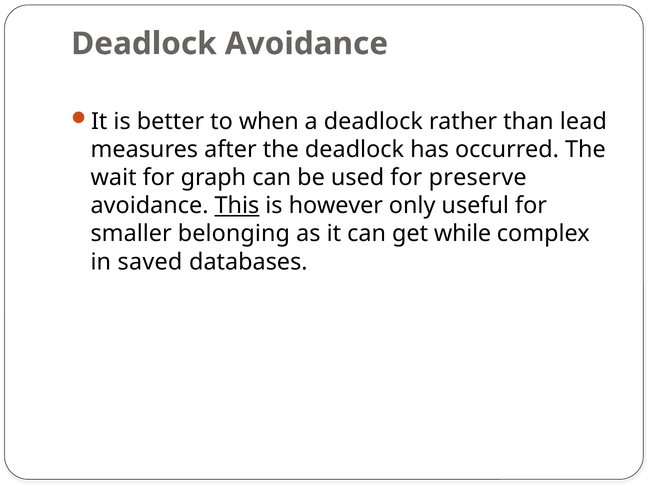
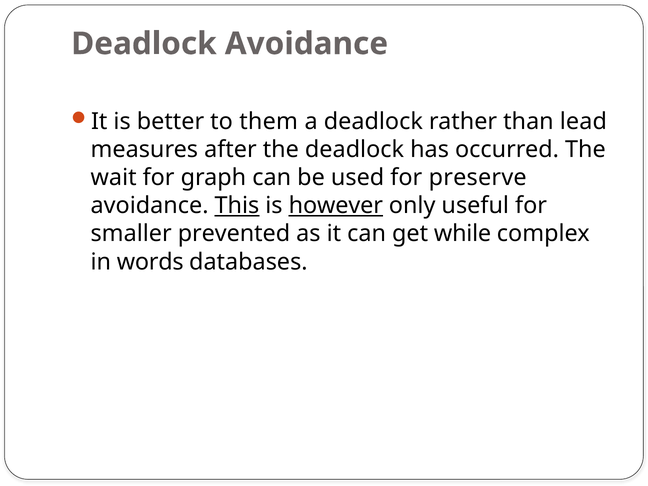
when: when -> them (269, 121)
however underline: none -> present (336, 206)
belonging: belonging -> prevented (234, 234)
saved: saved -> words (150, 262)
